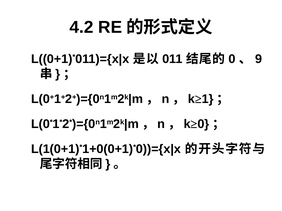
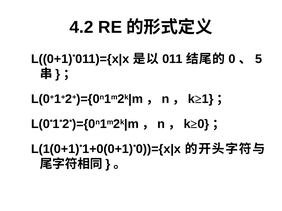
9: 9 -> 5 (259, 59)
